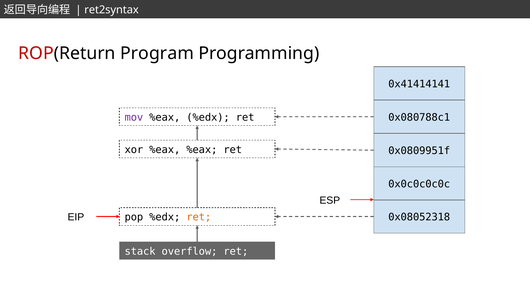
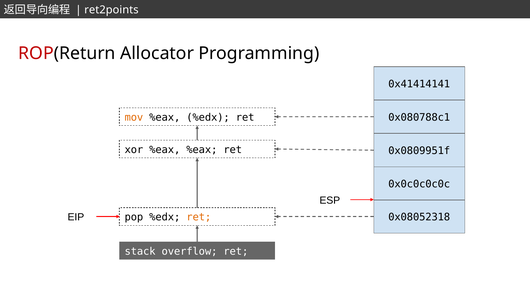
ret2syntax: ret2syntax -> ret2points (111, 10)
Program: Program -> Allocator (157, 53)
mov colour: purple -> orange (134, 117)
